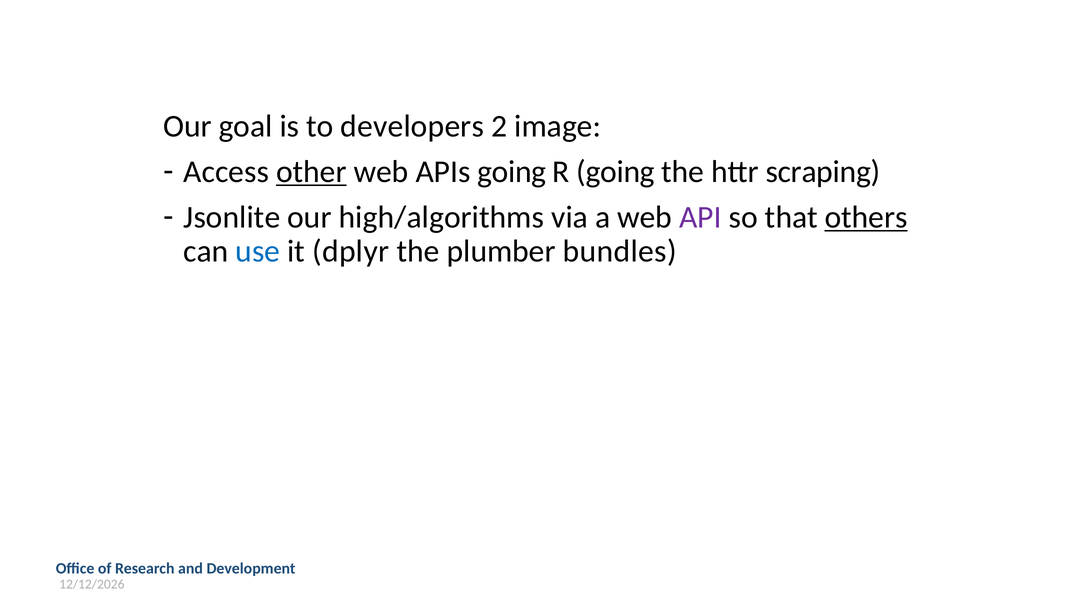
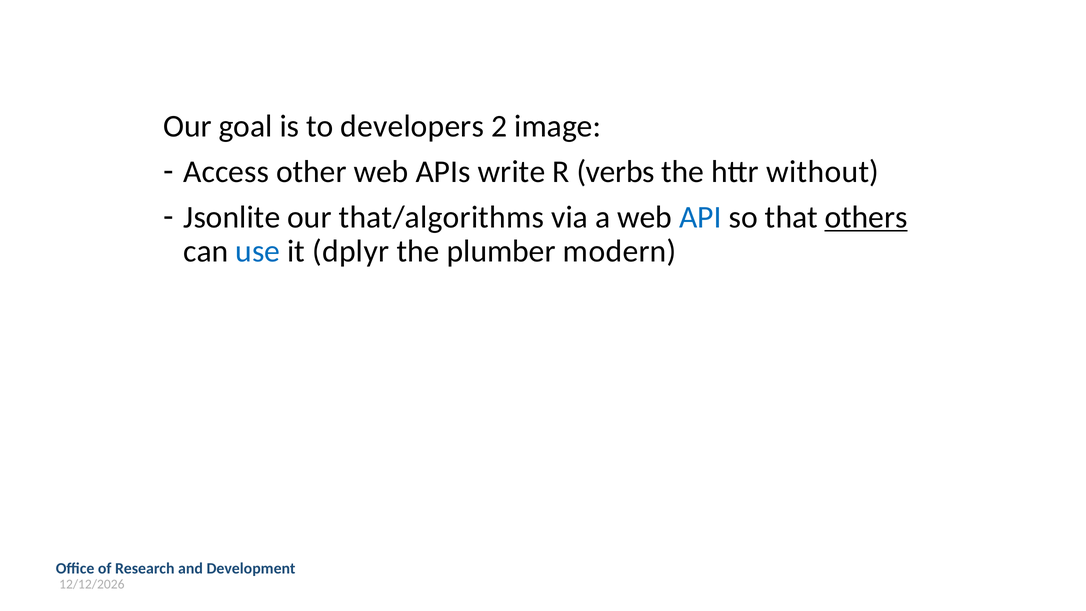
other underline: present -> none (311, 172)
APIs going: going -> write (512, 172)
R going: going -> verbs (616, 172)
scraping: scraping -> without (823, 172)
high/algorithms: high/algorithms -> that/algorithms (441, 217)
API colour: purple -> blue (700, 217)
bundles: bundles -> modern (620, 251)
